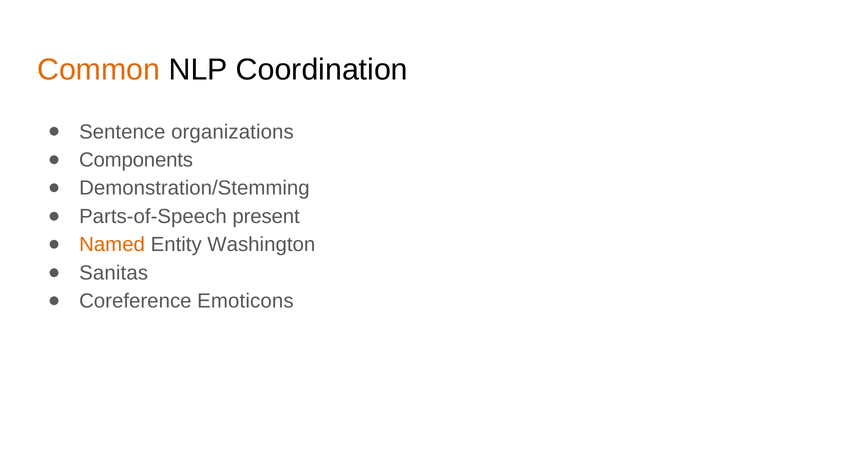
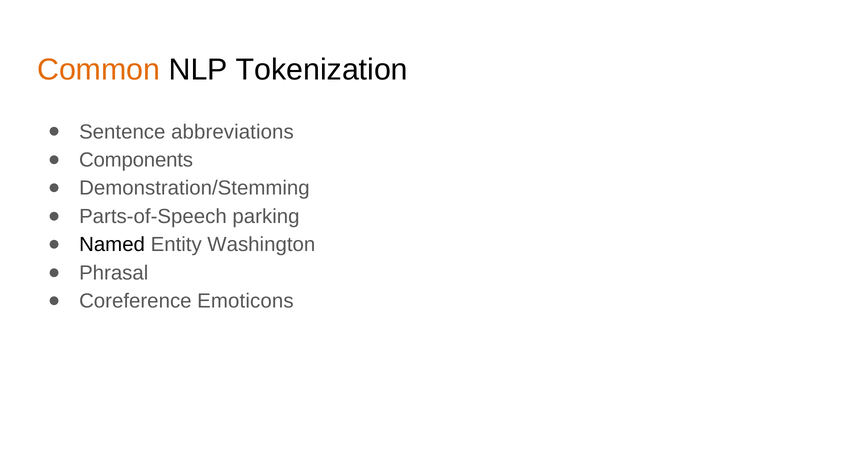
Coordination: Coordination -> Tokenization (322, 70)
organizations: organizations -> abbreviations (232, 132)
present: present -> parking (266, 217)
Named colour: orange -> black (112, 245)
Sanitas: Sanitas -> Phrasal (114, 273)
